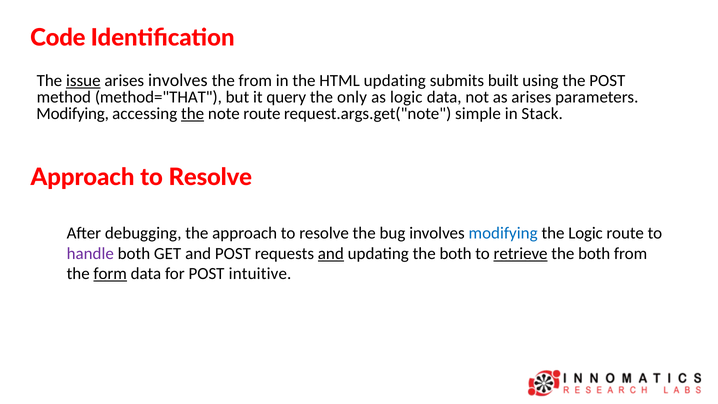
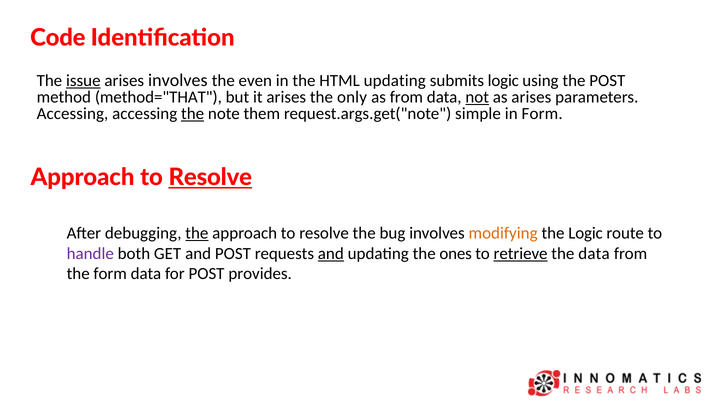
the from: from -> even (255, 81)
submits built: built -> logic (503, 81)
it query: query -> arises (286, 97)
as logic: logic -> from (406, 97)
not underline: none -> present (477, 97)
Modifying: Modifying -> Accessing (72, 114)
note route: route -> them (262, 114)
in Stack: Stack -> Form (542, 114)
Resolve underline: none -> present (210, 177)
the underline: none -> present (197, 233)
modifying colour: blue -> orange (503, 233)
updating the both: both -> ones (456, 253)
both: both -> data (594, 253)
form underline: present -> none (110, 274)
intuitive: intuitive -> provides (260, 274)
